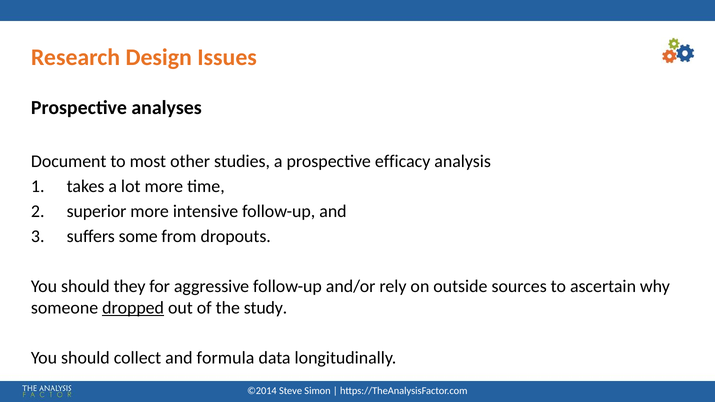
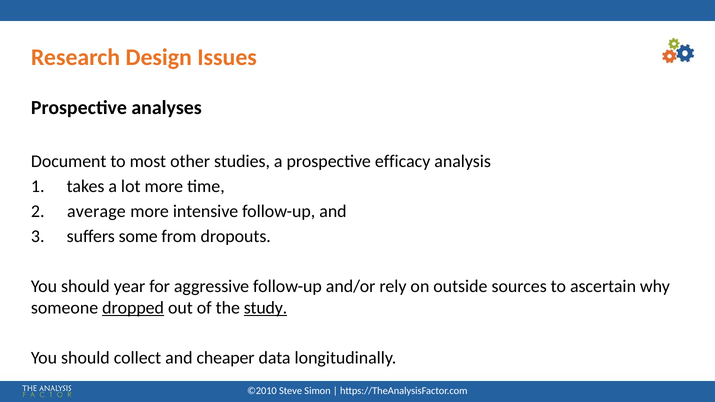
superior: superior -> average (96, 212)
they: they -> year (130, 287)
study underline: none -> present (265, 308)
formula: formula -> cheaper (226, 358)
©2014: ©2014 -> ©2010 (262, 391)
